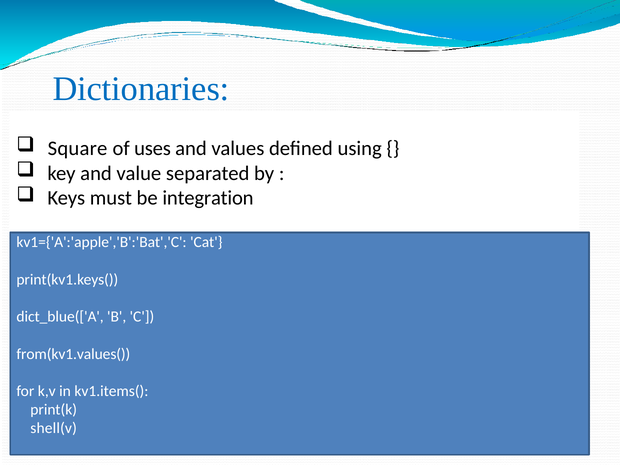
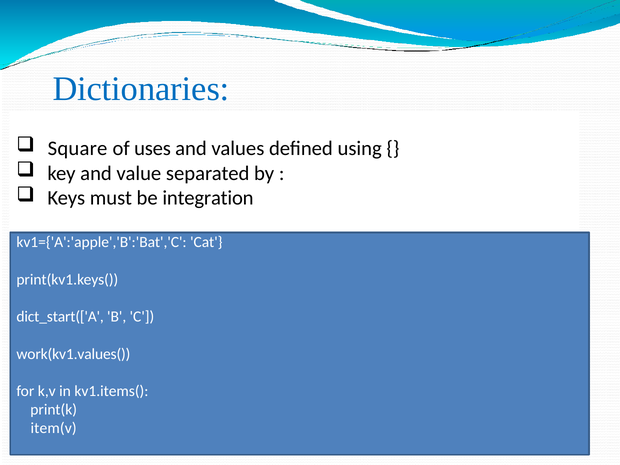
dict_blue(['A: dict_blue(['A -> dict_start(['A (60, 317)
from(kv1.values(: from(kv1.values( -> work(kv1.values( (73, 354)
shell(v: shell(v -> item(v (54, 428)
